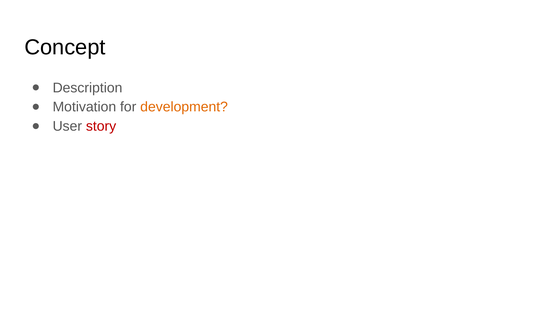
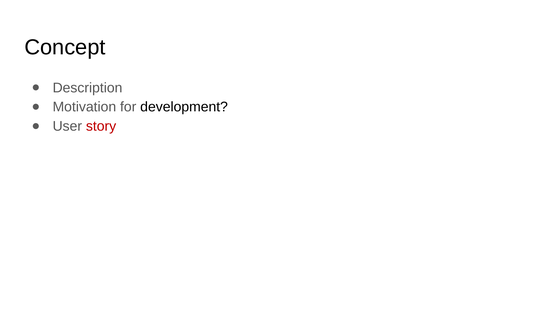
development colour: orange -> black (184, 107)
